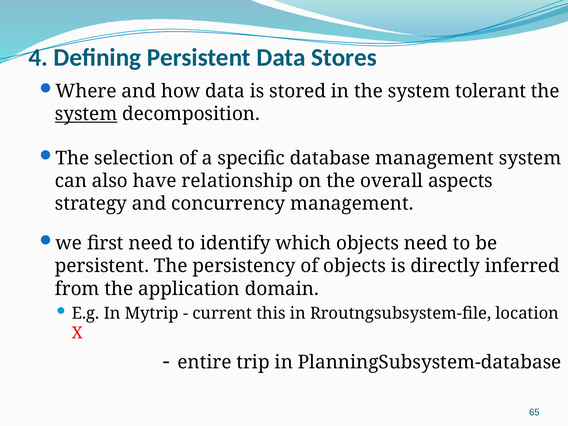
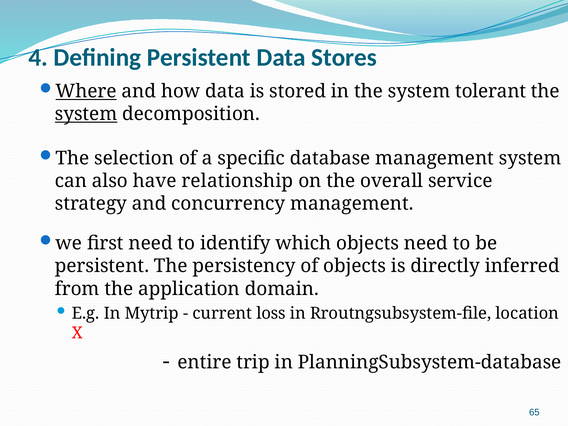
Where underline: none -> present (86, 91)
aspects: aspects -> service (460, 181)
this: this -> loss (271, 313)
